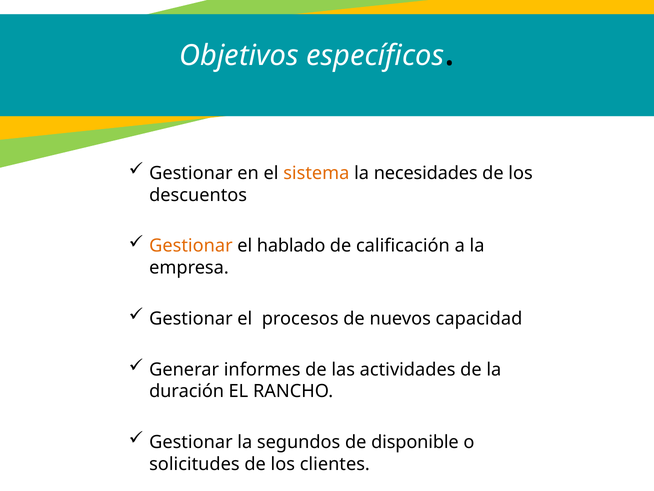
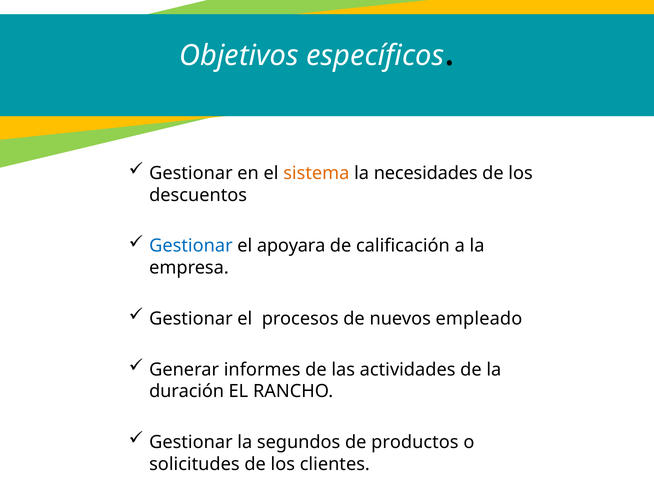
Gestionar colour: orange -> blue (191, 246)
hablado: hablado -> apoyara (291, 246)
capacidad: capacidad -> empleado (479, 318)
disponible: disponible -> productos (415, 442)
